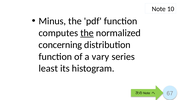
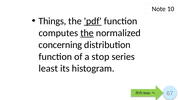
Minus: Minus -> Things (52, 21)
pdf underline: none -> present (93, 21)
vary: vary -> stop (101, 57)
